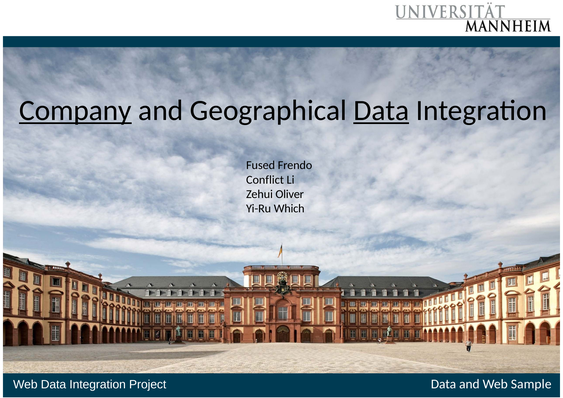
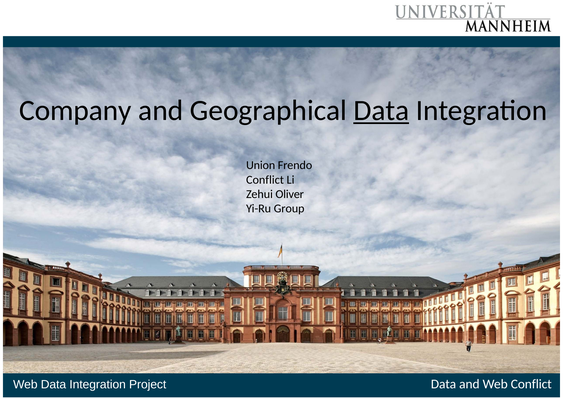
Company underline: present -> none (75, 111)
Fused: Fused -> Union (261, 166)
Yi-Ru Which: Which -> Group (289, 209)
Web Sample: Sample -> Conflict (531, 385)
